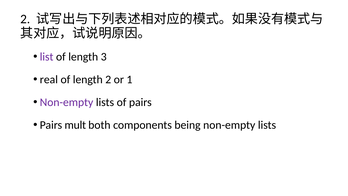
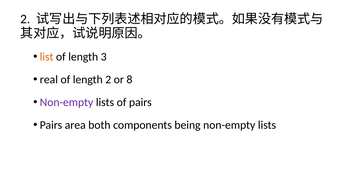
list colour: purple -> orange (47, 57)
1: 1 -> 8 (129, 80)
mult: mult -> area (75, 125)
